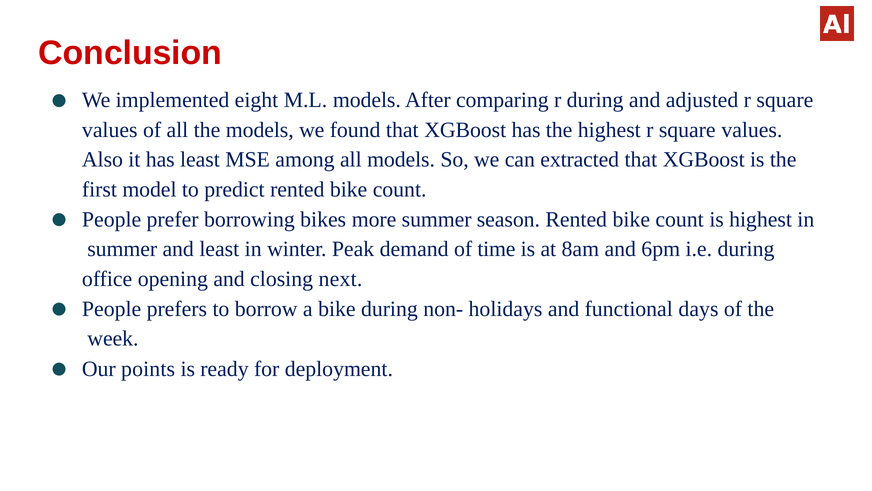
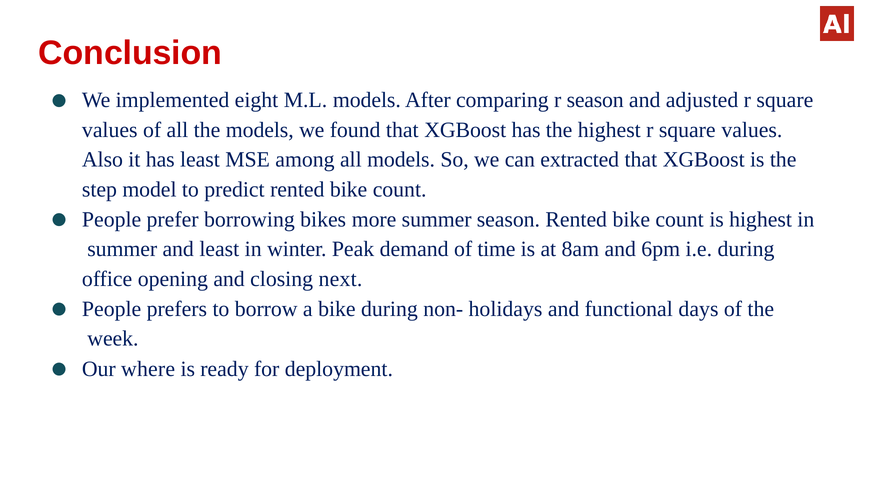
r during: during -> season (595, 100)
first: first -> step (99, 189)
points: points -> where (148, 368)
